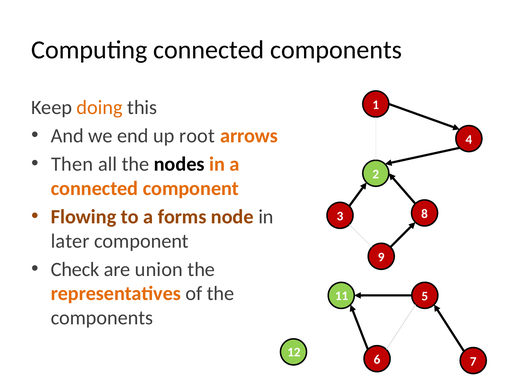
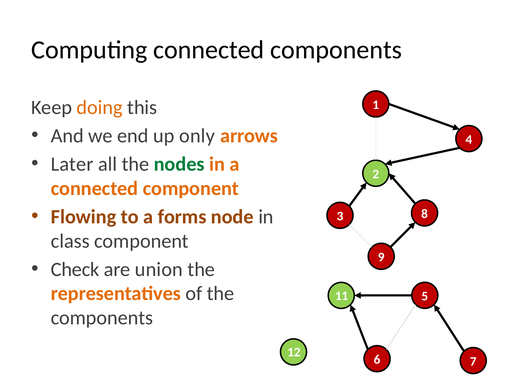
root: root -> only (197, 136)
Then: Then -> Later (72, 164)
nodes colour: black -> green (179, 164)
later: later -> class (70, 241)
